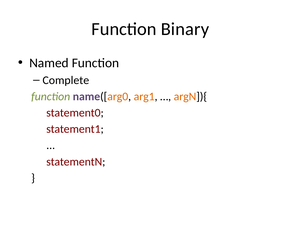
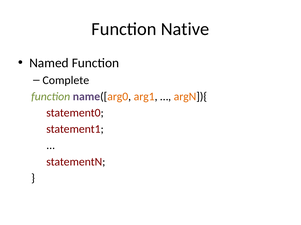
Binary: Binary -> Native (185, 29)
